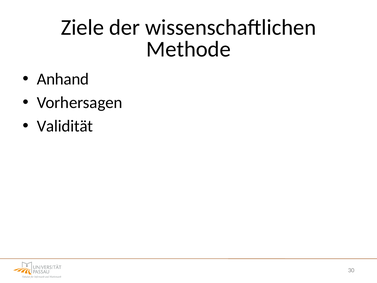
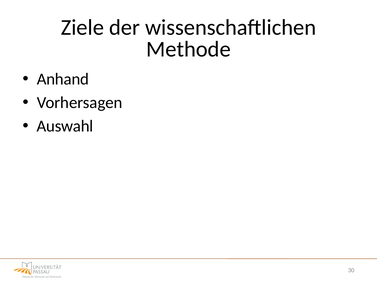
Validität: Validität -> Auswahl (65, 126)
